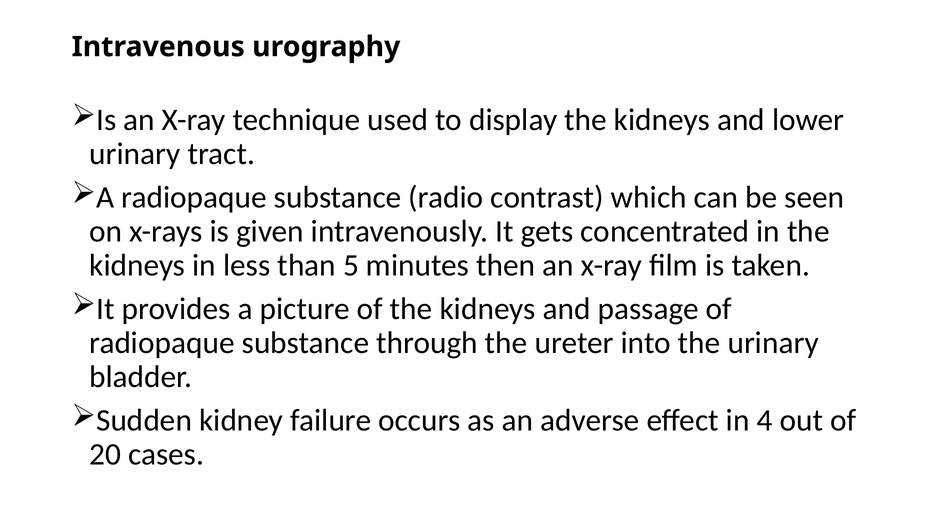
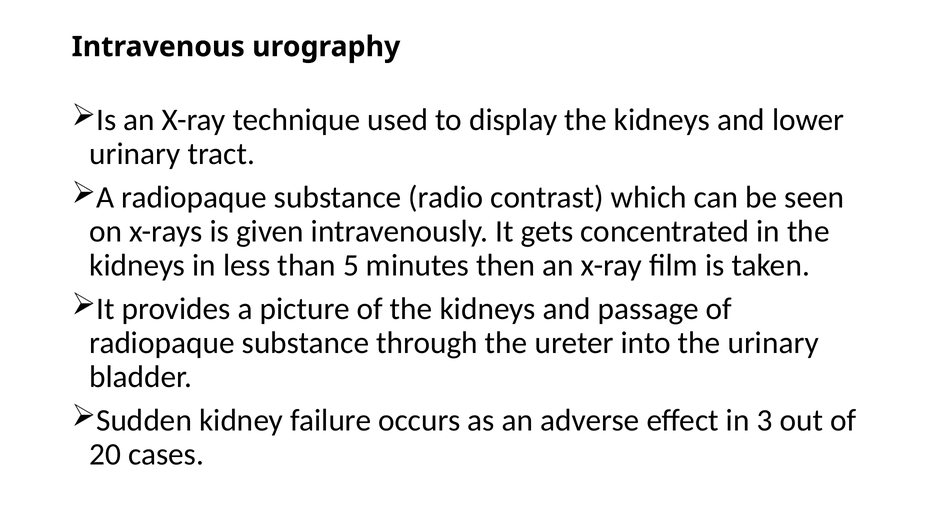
4: 4 -> 3 (765, 420)
